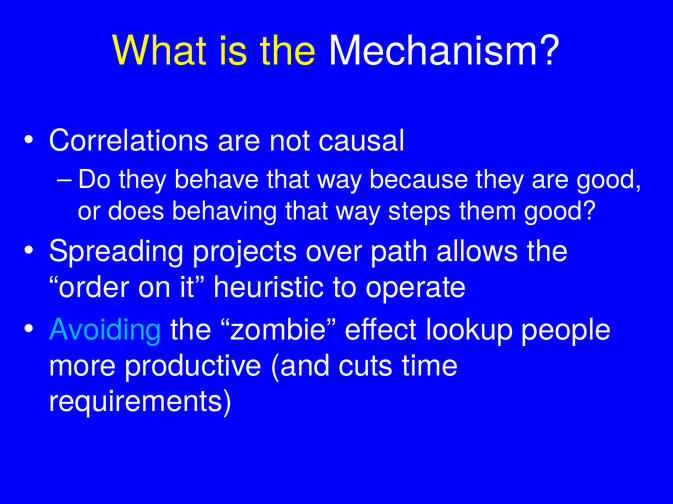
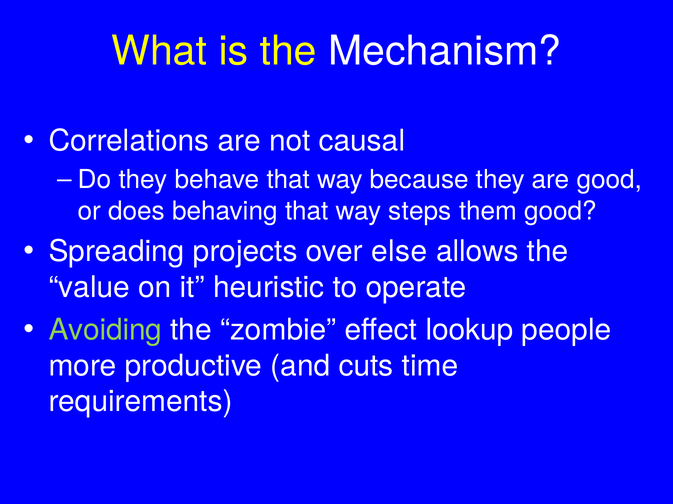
path: path -> else (399, 252)
order: order -> value (89, 288)
Avoiding colour: light blue -> light green (105, 330)
